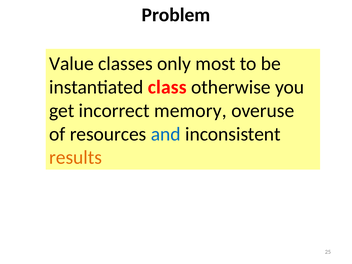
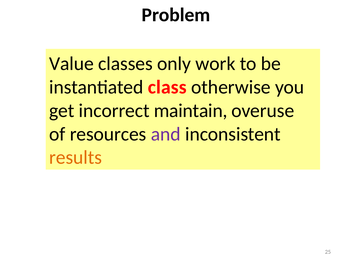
most: most -> work (215, 64)
memory: memory -> maintain (191, 111)
and colour: blue -> purple (166, 134)
